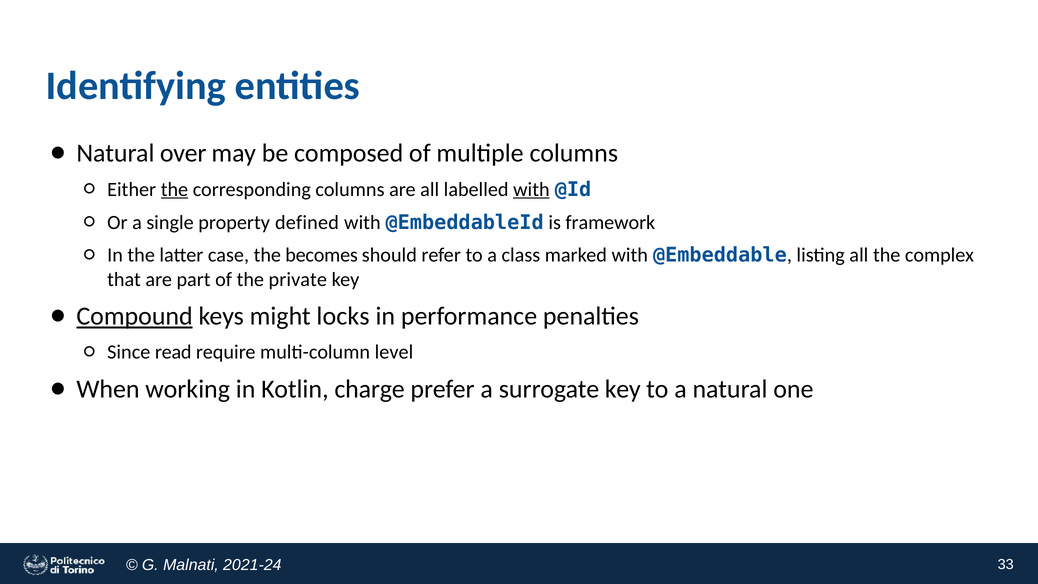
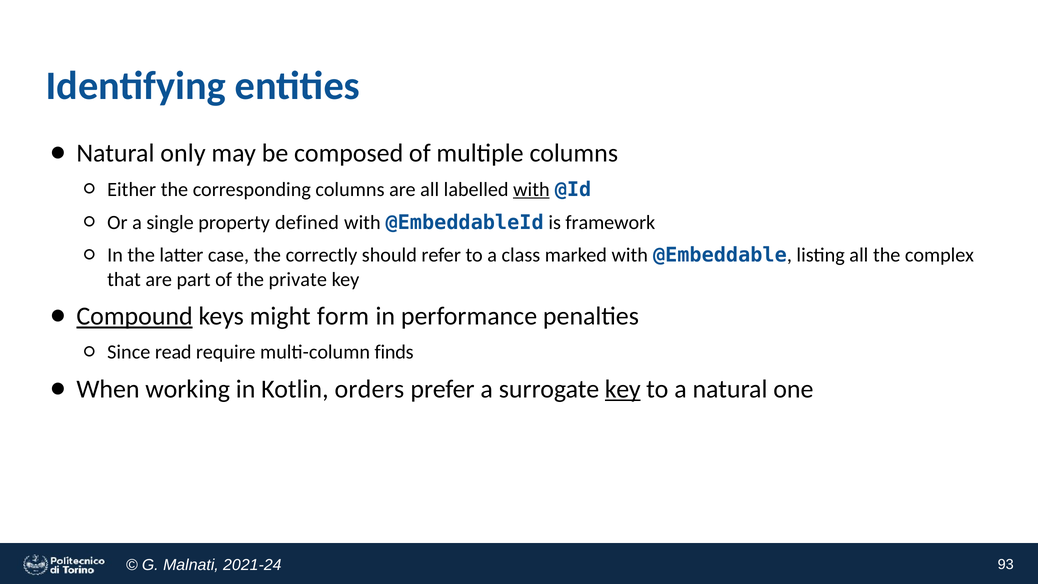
over: over -> only (183, 153)
the underline: present -> none (174, 189)
becomes: becomes -> correctly (321, 255)
locks: locks -> form (343, 316)
level: level -> finds (394, 352)
charge: charge -> orders (369, 389)
key underline: none -> present (623, 389)
33: 33 -> 93 (1006, 565)
